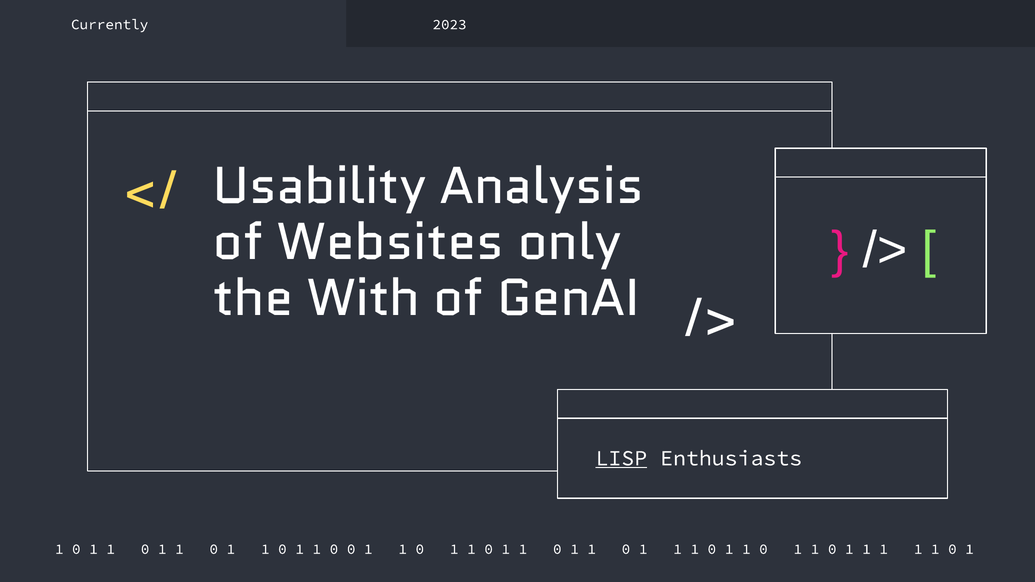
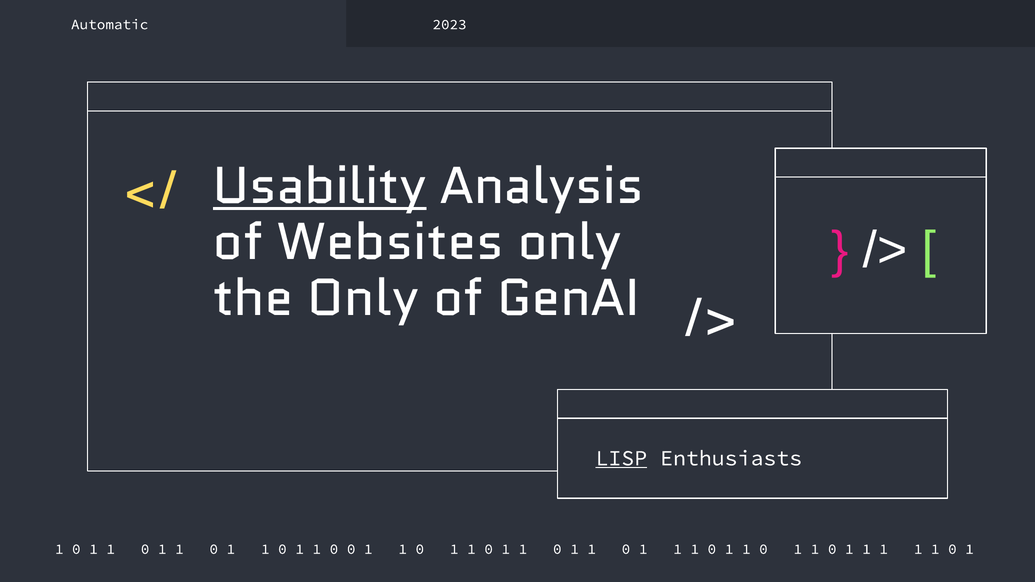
Currently: Currently -> Automatic (110, 24)
Usability underline: none -> present (320, 186)
the With: With -> Only (363, 298)
